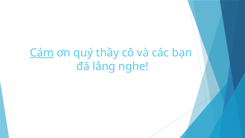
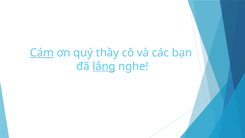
lắng underline: none -> present (104, 66)
